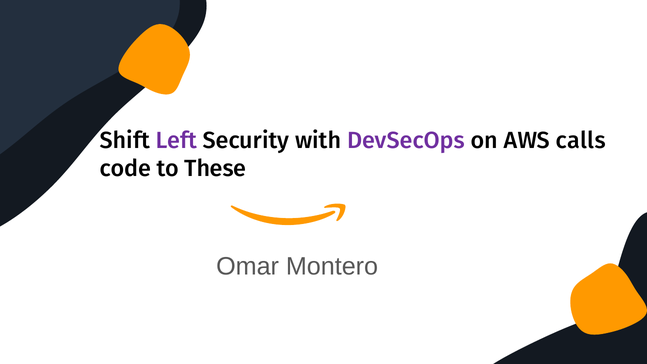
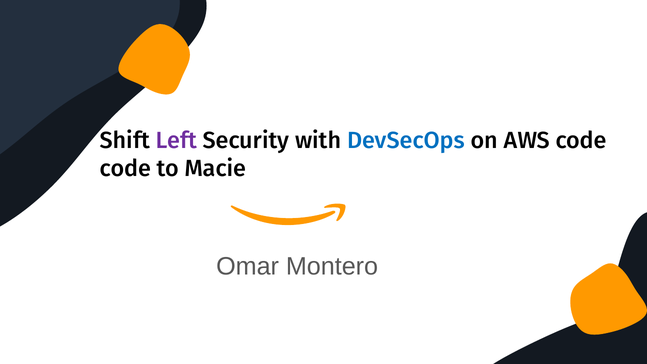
DevSecOps colour: purple -> blue (406, 140)
AWS calls: calls -> code (581, 140)
These: These -> Macie (215, 168)
